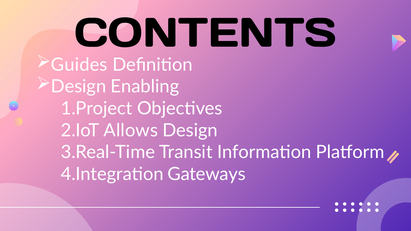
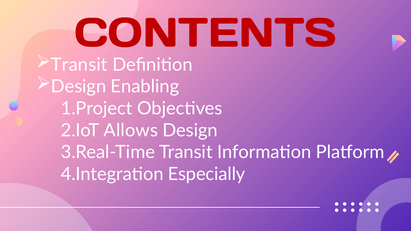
CONTENTS colour: black -> red (205, 33)
Guides: Guides -> Transit (79, 65)
Gateways: Gateways -> Especially (207, 174)
